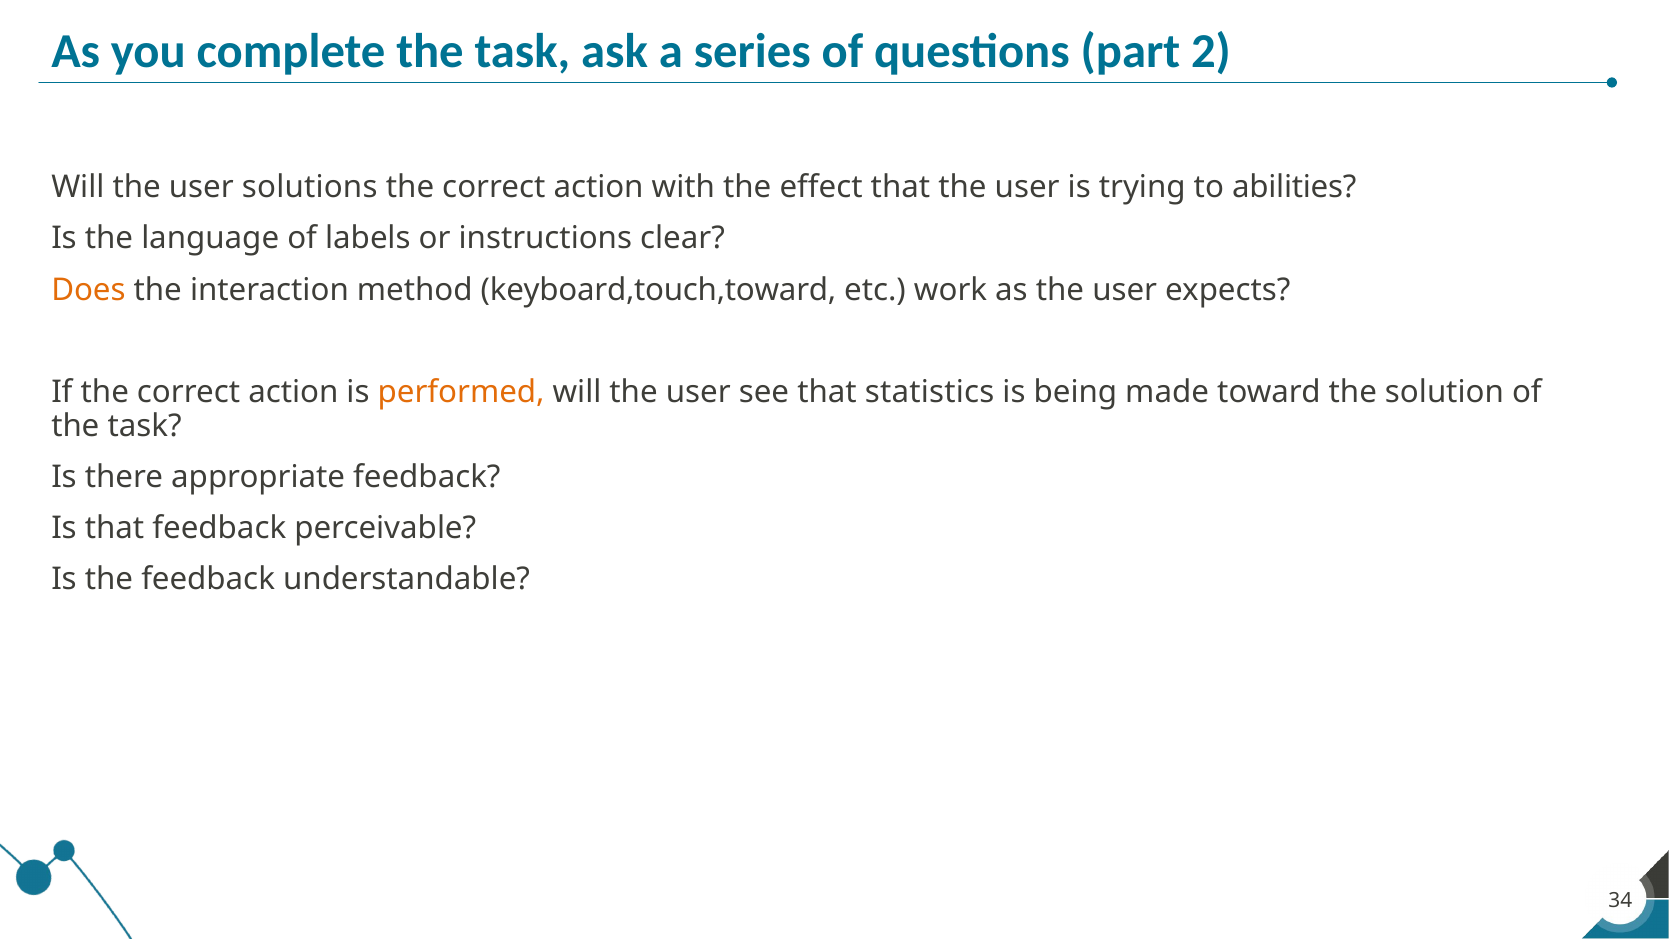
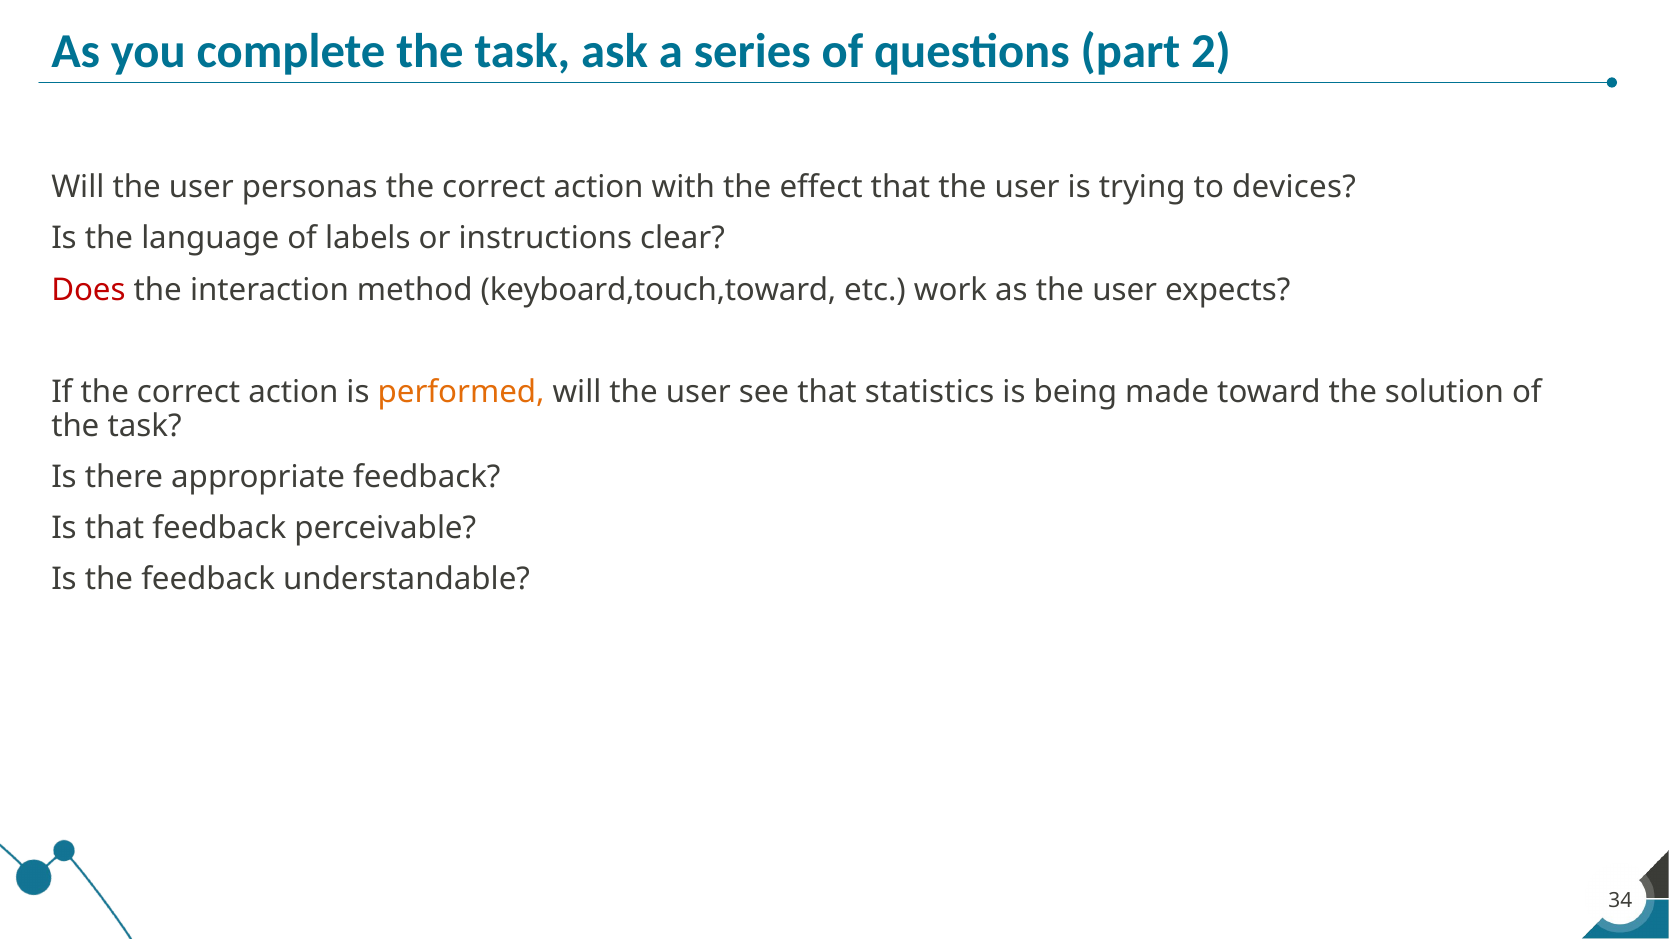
solutions: solutions -> personas (310, 187)
abilities: abilities -> devices (1294, 187)
Does colour: orange -> red (88, 290)
